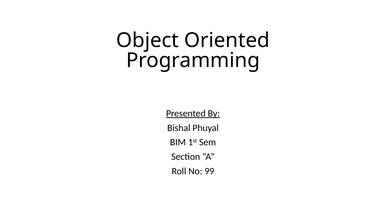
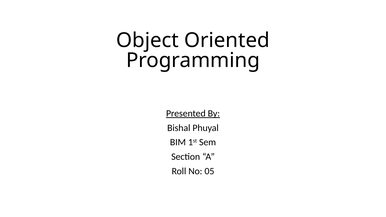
99: 99 -> 05 (209, 171)
